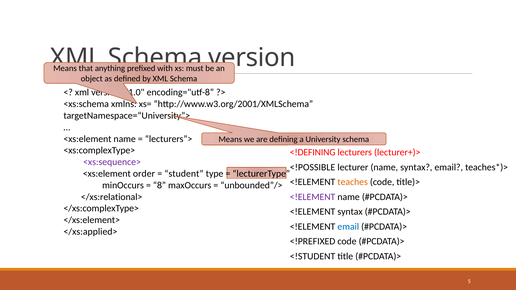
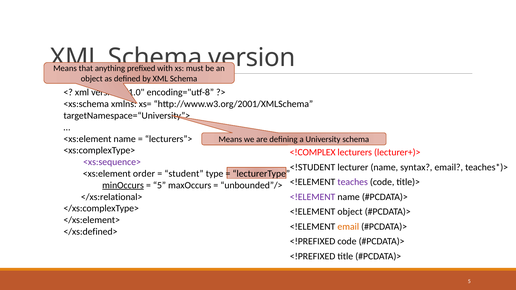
<!DEFINING: <!DEFINING -> <!COMPLEX (313, 153)
<!POSSIBLE: <!POSSIBLE -> <!STUDENT (313, 167)
teaches colour: orange -> purple (353, 182)
minOccurs underline: none -> present (123, 185)
8: 8 -> 5 (159, 185)
<!ELEMENT syntax: syntax -> object (350, 212)
email colour: blue -> orange (348, 227)
</xs:applied>: </xs:applied> -> </xs:defined> (90, 232)
<!STUDENT: <!STUDENT -> <!PREFIXED (313, 256)
